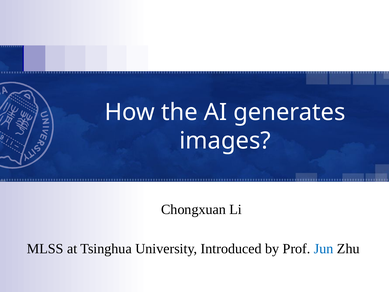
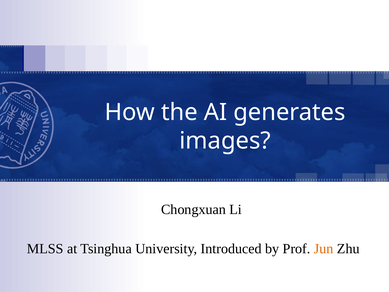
Jun colour: blue -> orange (324, 249)
